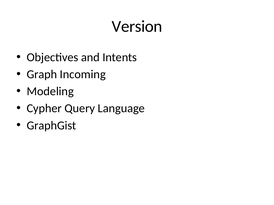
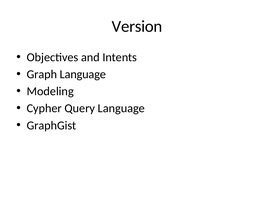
Graph Incoming: Incoming -> Language (83, 75)
